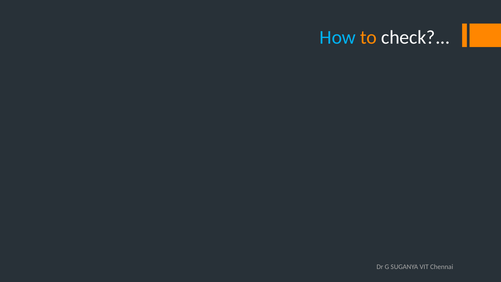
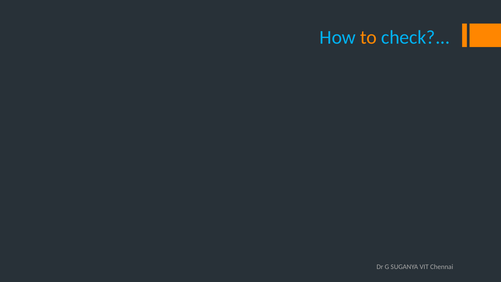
check colour: white -> light blue (416, 37)
